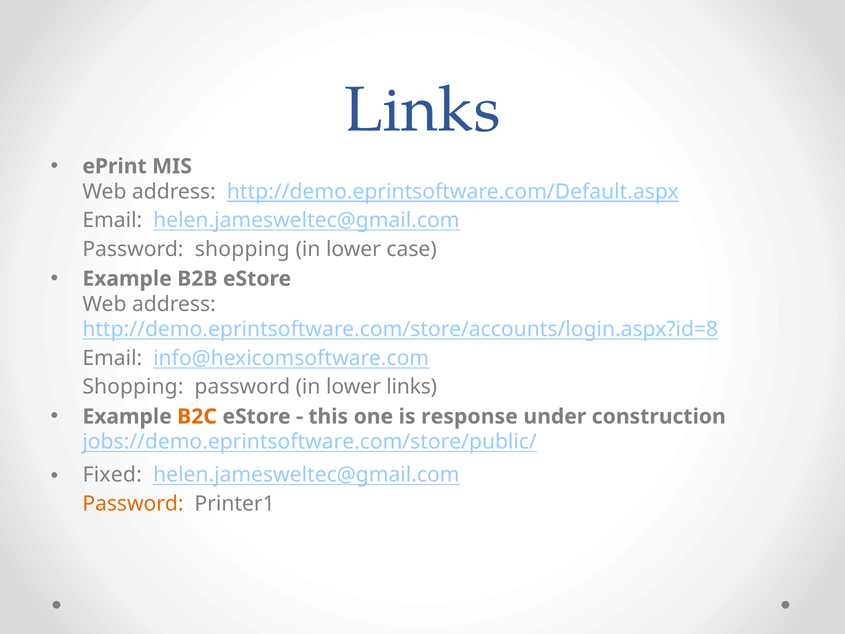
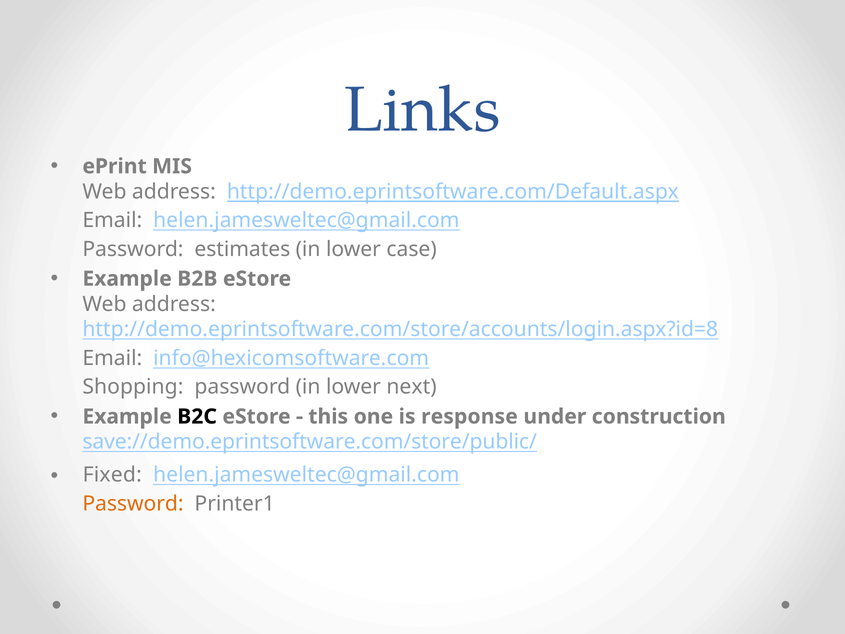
Password shopping: shopping -> estimates (242, 249)
lower links: links -> next (412, 387)
B2C colour: orange -> black (197, 416)
jobs://demo.eprintsoftware.com/store/public/: jobs://demo.eprintsoftware.com/store/public/ -> save://demo.eprintsoftware.com/store/public/ (310, 442)
